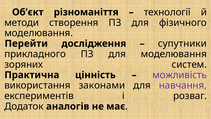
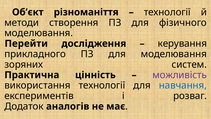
супутники: супутники -> керування (182, 43)
використання законами: законами -> технології (102, 85)
навчання colour: purple -> blue (183, 85)
